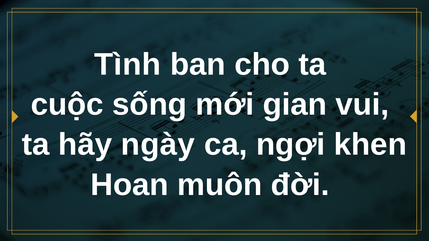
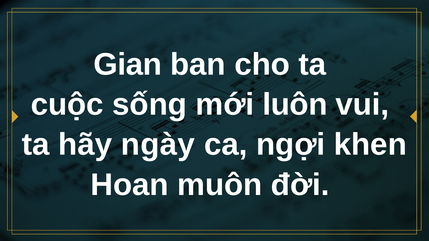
Tình: Tình -> Gian (128, 64)
gian: gian -> luôn (295, 105)
